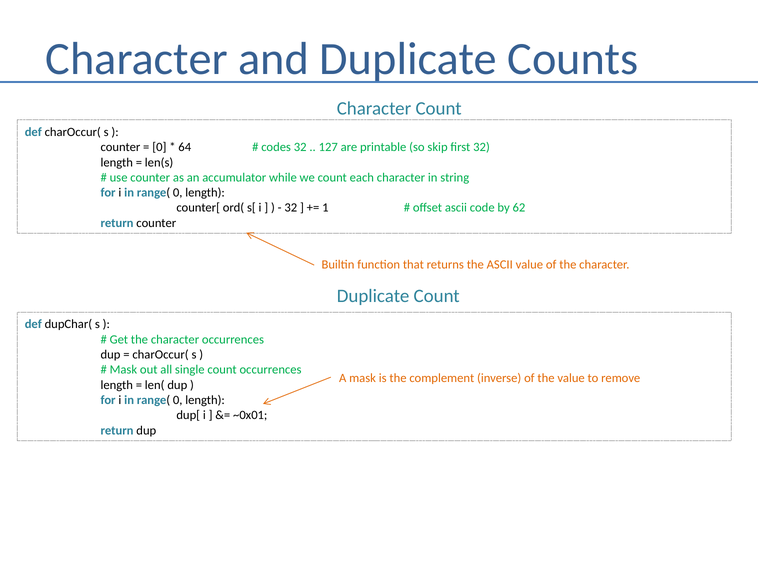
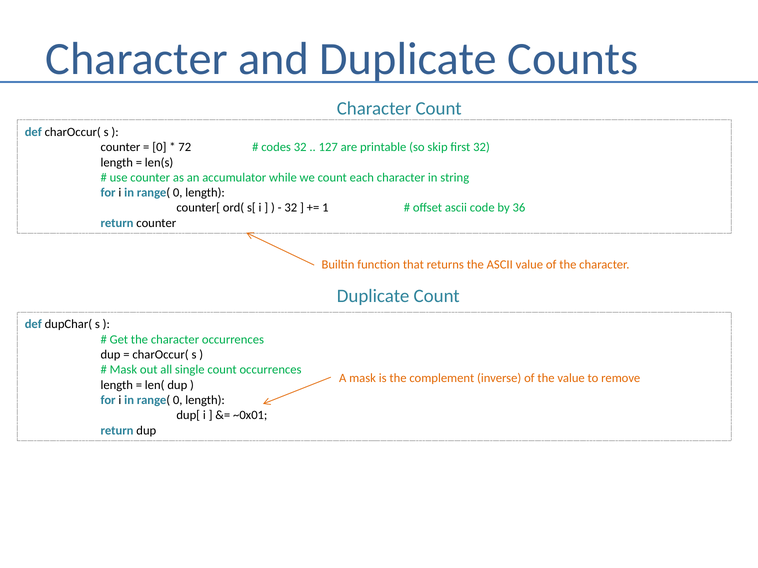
64: 64 -> 72 (185, 147)
62: 62 -> 36 (519, 208)
